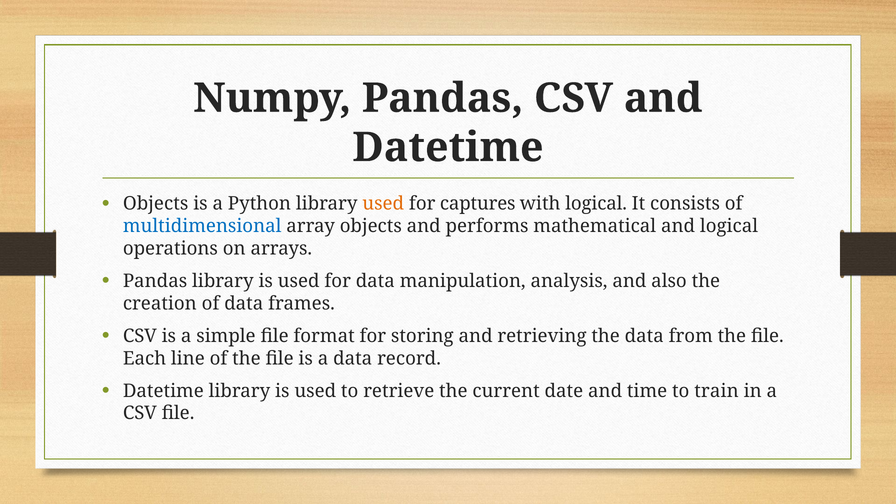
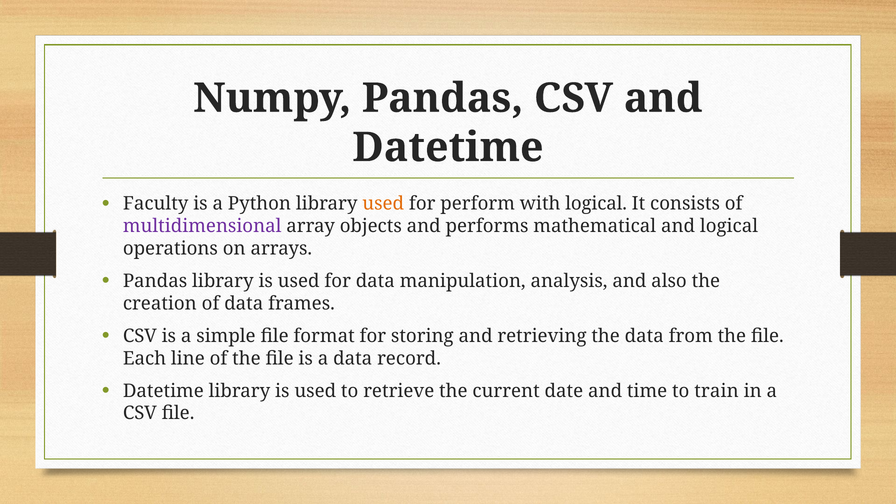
Objects: Objects -> Faculty (156, 204)
captures: captures -> perform (478, 204)
multidimensional colour: blue -> purple (202, 226)
